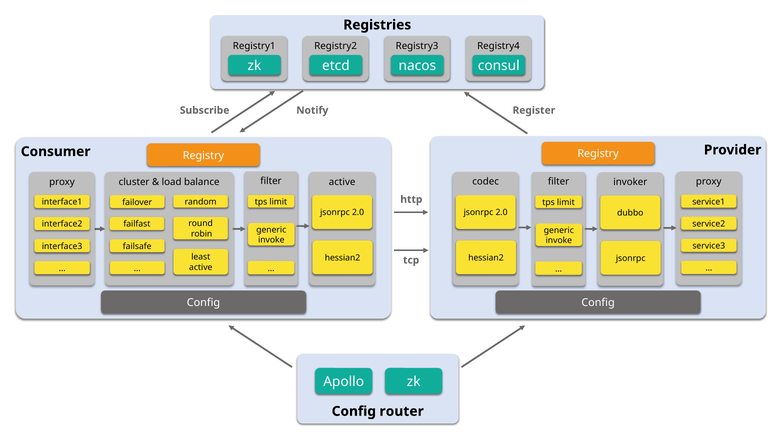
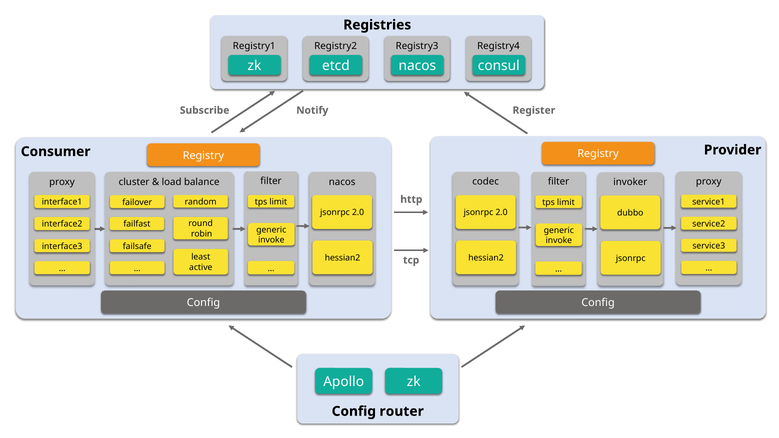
active: active -> nacos (342, 182)
